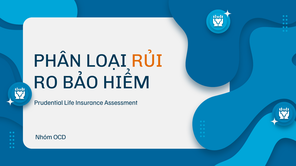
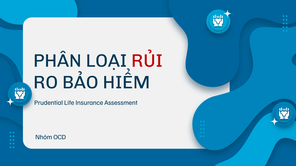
RỦI colour: orange -> red (147, 61)
